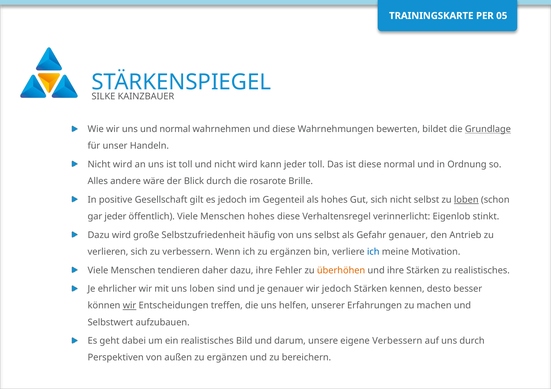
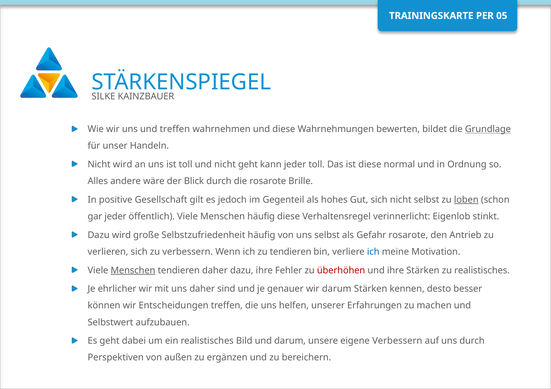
und normal: normal -> treffen (175, 129)
und nicht wird: wird -> geht (248, 164)
Menschen hohes: hohes -> häufig (261, 216)
Gefahr genauer: genauer -> rosarote (408, 235)
ich zu ergänzen: ergänzen -> tendieren (291, 251)
Menschen underline: none -> present (133, 270)
überhöhen colour: orange -> red (341, 270)
uns loben: loben -> daher (202, 288)
wir jedoch: jedoch -> darum (337, 288)
wir underline: present -> none (129, 305)
